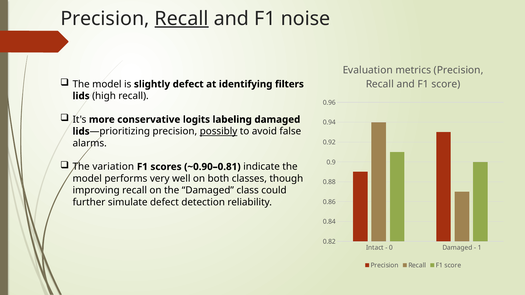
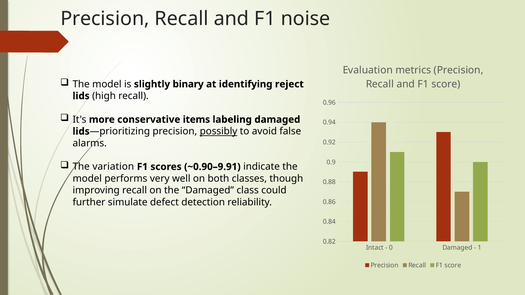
Recall underline: present -> none (182, 19)
slightly defect: defect -> binary (188, 84)
filters: filters -> reject (289, 84)
logits: logits -> items (196, 120)
~0.90–0.81: ~0.90–0.81 -> ~0.90–9.91 (212, 167)
